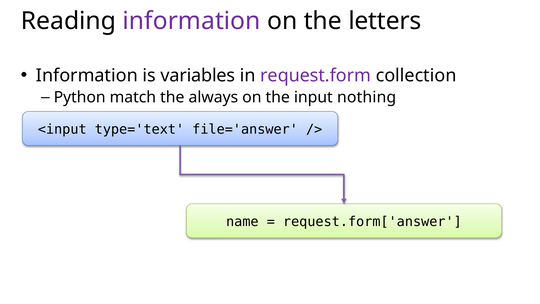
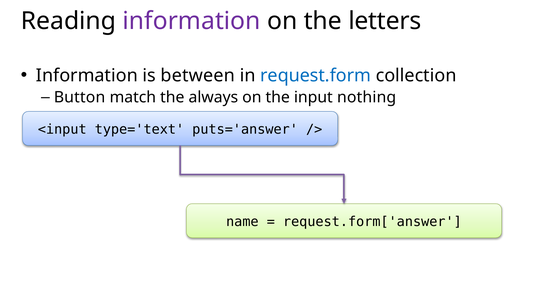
variables: variables -> between (198, 76)
request.form colour: purple -> blue (316, 76)
Python: Python -> Button (80, 97)
file='answer: file='answer -> puts='answer (245, 129)
